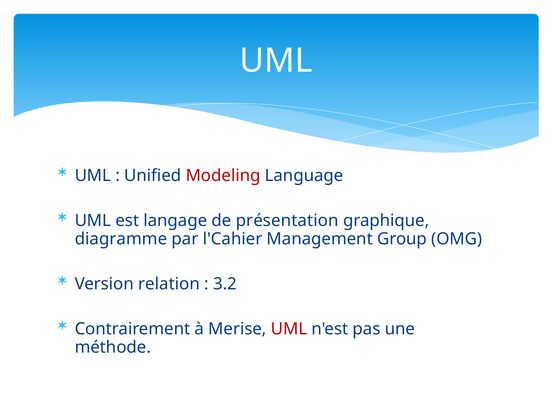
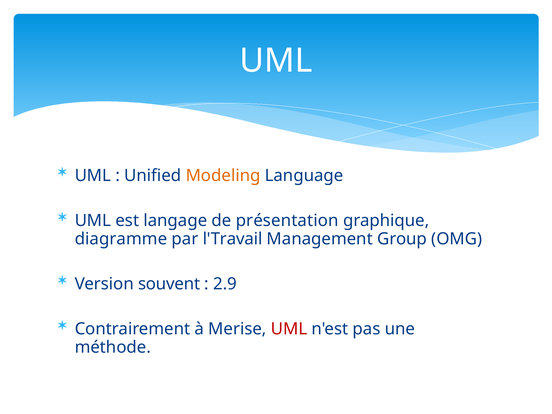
Modeling colour: red -> orange (223, 176)
l'Cahier: l'Cahier -> l'Travail (233, 239)
relation: relation -> souvent (169, 284)
3.2: 3.2 -> 2.9 (225, 284)
